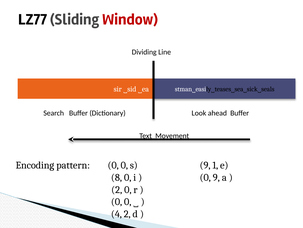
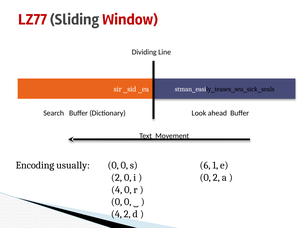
LZ77 colour: black -> red (33, 20)
pattern: pattern -> usually (73, 165)
s 9: 9 -> 6 (205, 165)
8: 8 -> 2 (116, 177)
0 9: 9 -> 2 (216, 177)
2: 2 -> 4 (117, 189)
